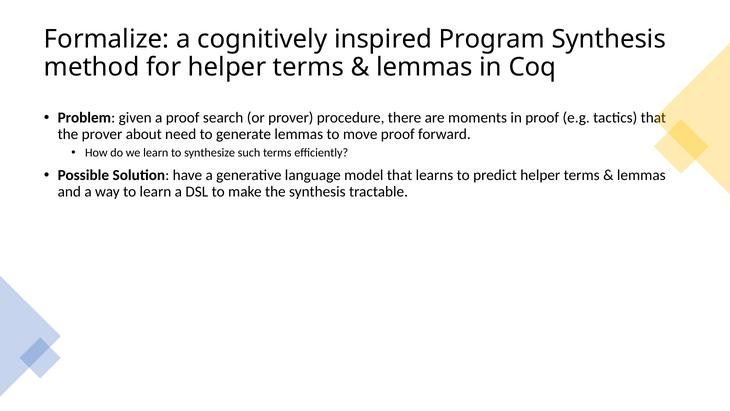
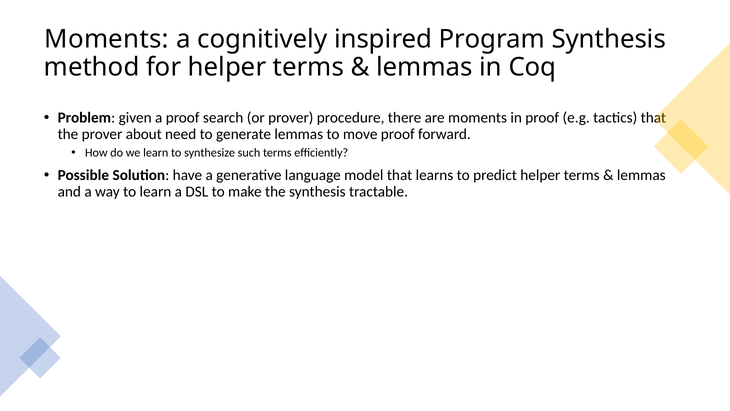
Formalize: Formalize -> Moments (107, 39)
